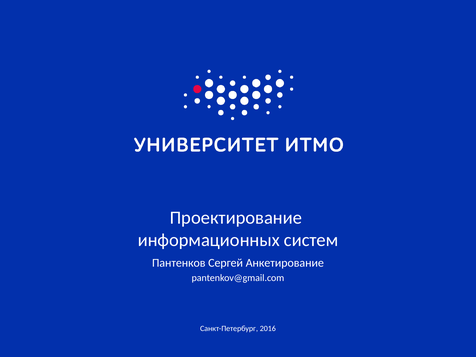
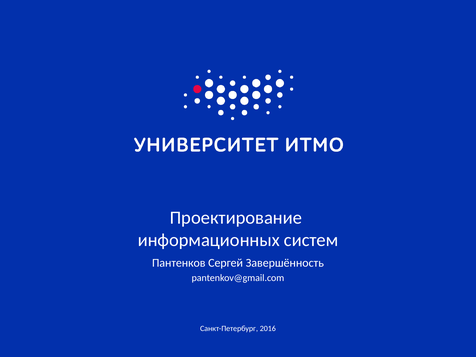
Анкетирование: Анкетирование -> Завершённость (285, 263)
